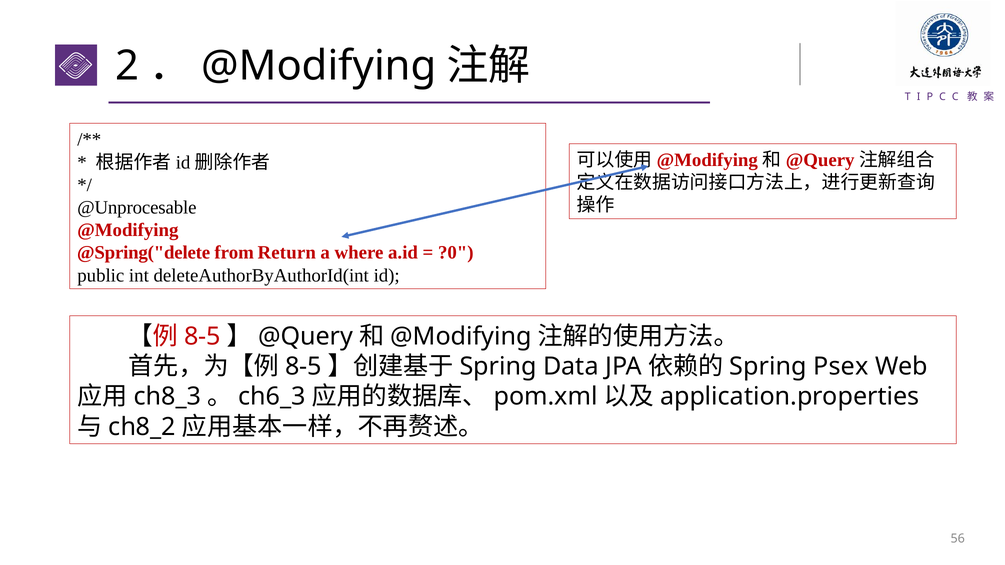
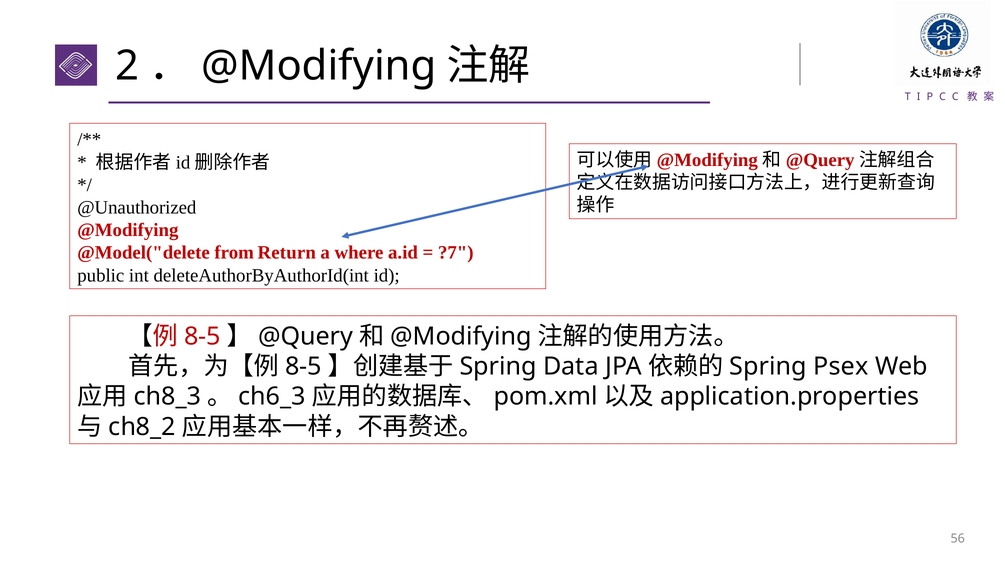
@Unprocesable: @Unprocesable -> @Unauthorized (137, 208)
@Spring("delete: @Spring("delete -> @Model("delete (144, 253)
?0: ?0 -> ?7 (456, 253)
